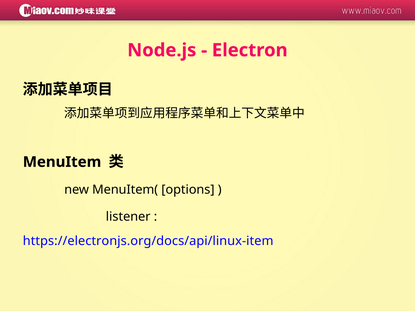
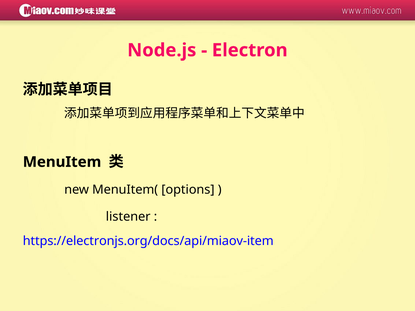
https://electronjs.org/docs/api/linux-item: https://electronjs.org/docs/api/linux-item -> https://electronjs.org/docs/api/miaov-item (148, 241)
